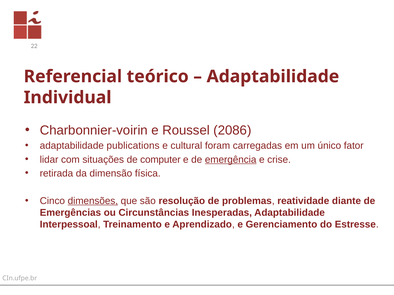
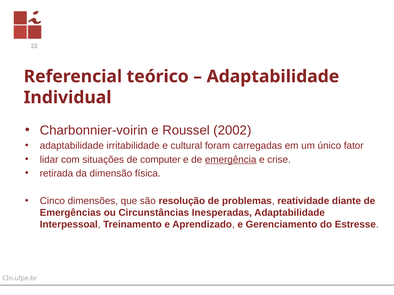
2086: 2086 -> 2002 (232, 130)
publications: publications -> irritabilidade (133, 146)
dimensões underline: present -> none (93, 201)
